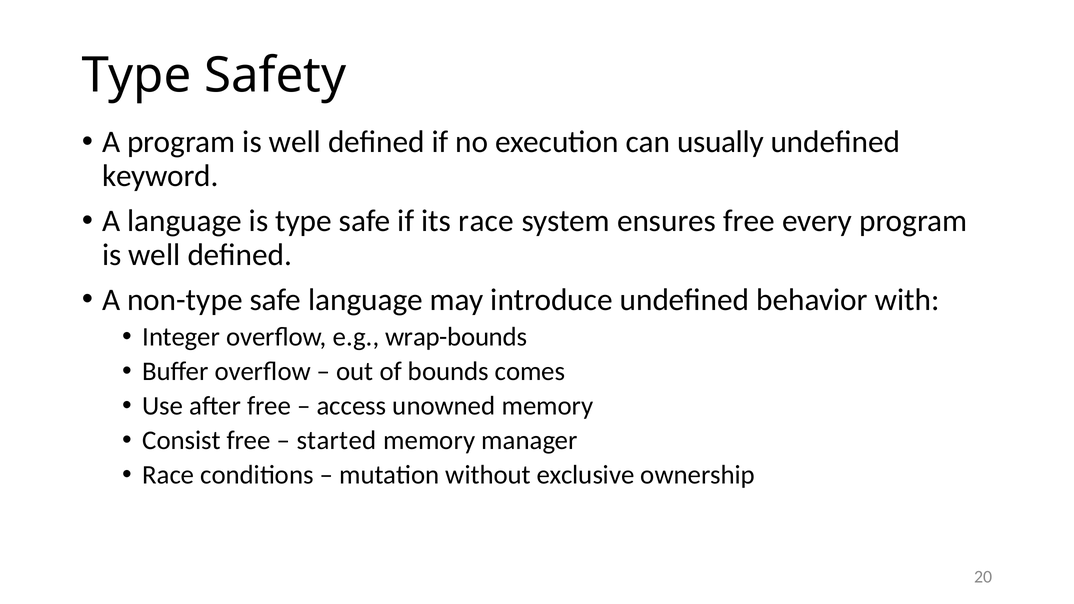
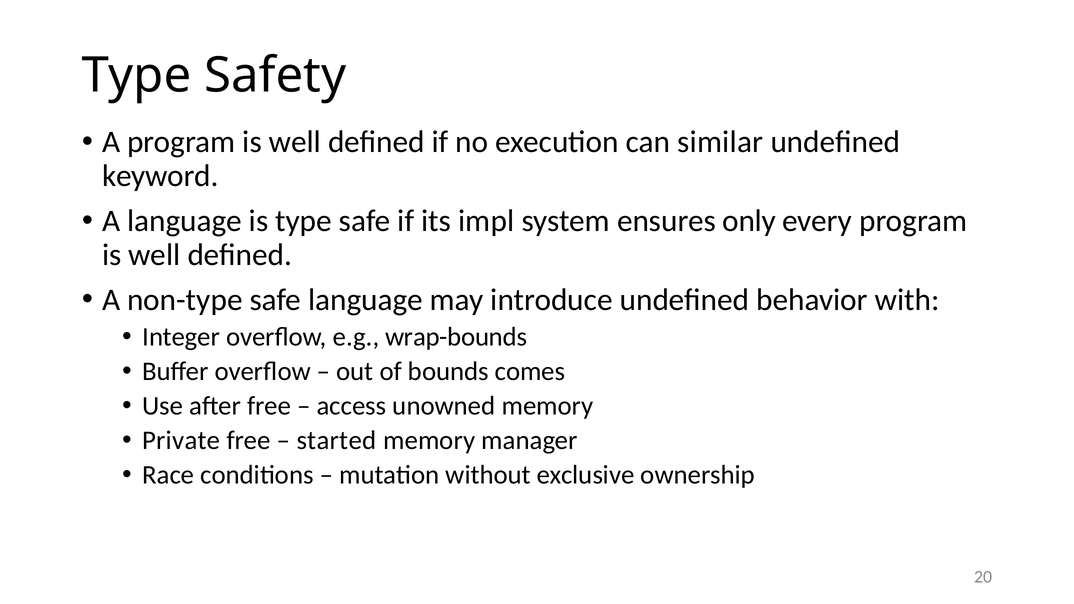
usually: usually -> similar (720, 142)
its race: race -> impl (486, 221)
ensures free: free -> only (749, 221)
Consist: Consist -> Private (181, 441)
